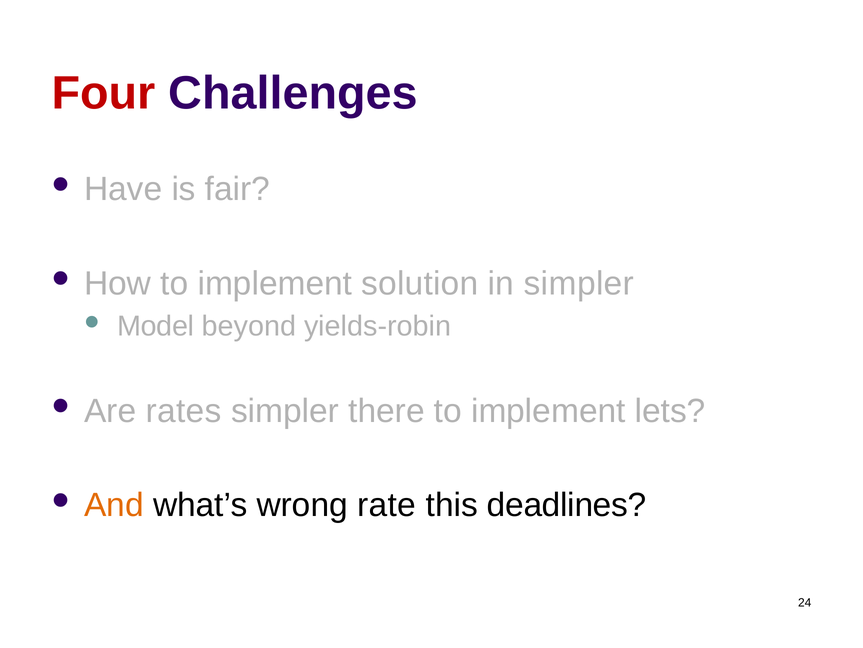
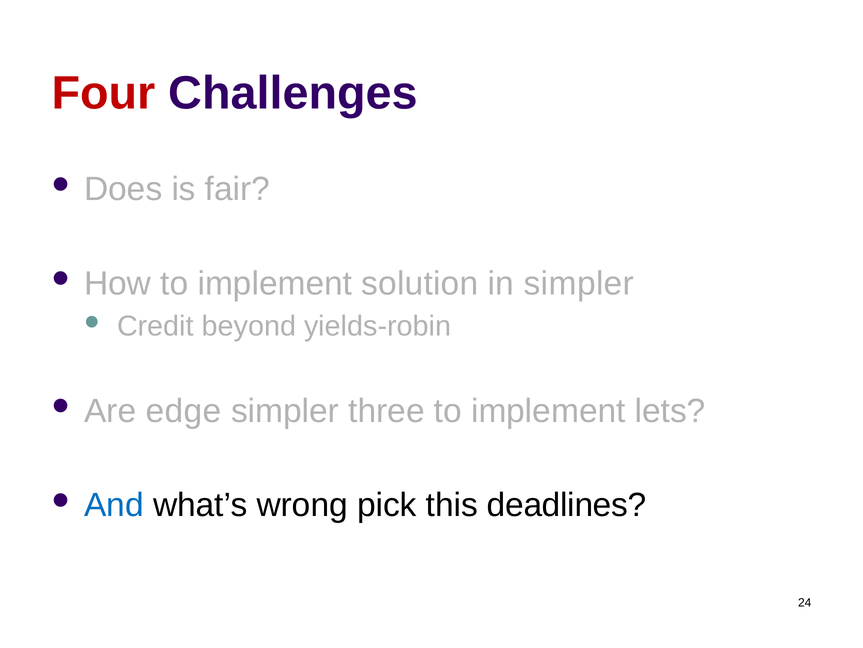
Have: Have -> Does (123, 189)
Model: Model -> Credit (155, 326)
rates: rates -> edge (183, 411)
there: there -> three (386, 411)
And colour: orange -> blue (114, 505)
rate: rate -> pick (387, 505)
